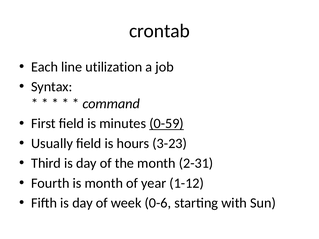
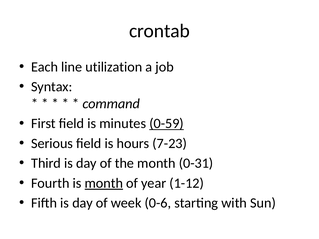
Usually: Usually -> Serious (52, 144)
3-23: 3-23 -> 7-23 (170, 144)
2-31: 2-31 -> 0-31 (196, 163)
month underline: none -> present (104, 183)
